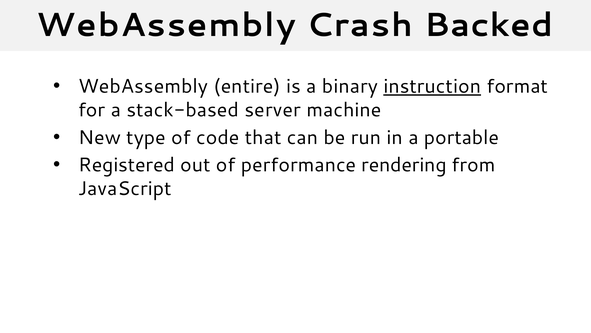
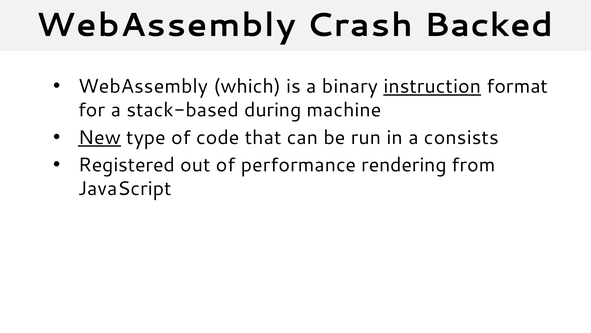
entire: entire -> which (247, 86)
server: server -> during (273, 110)
New underline: none -> present (99, 137)
portable: portable -> consists (461, 137)
